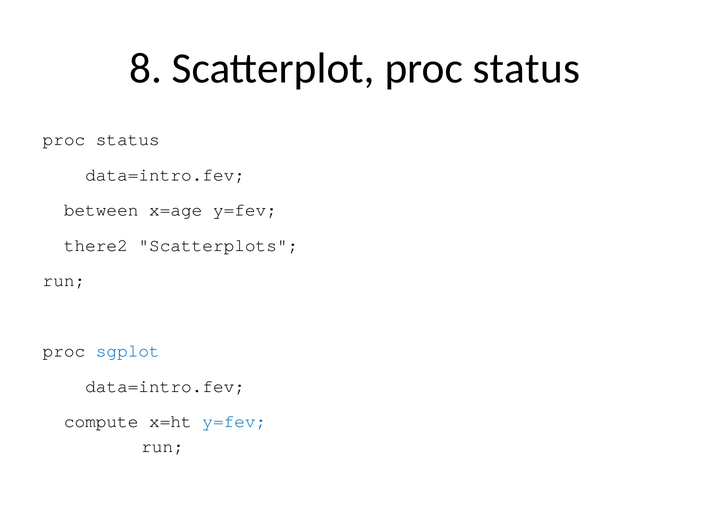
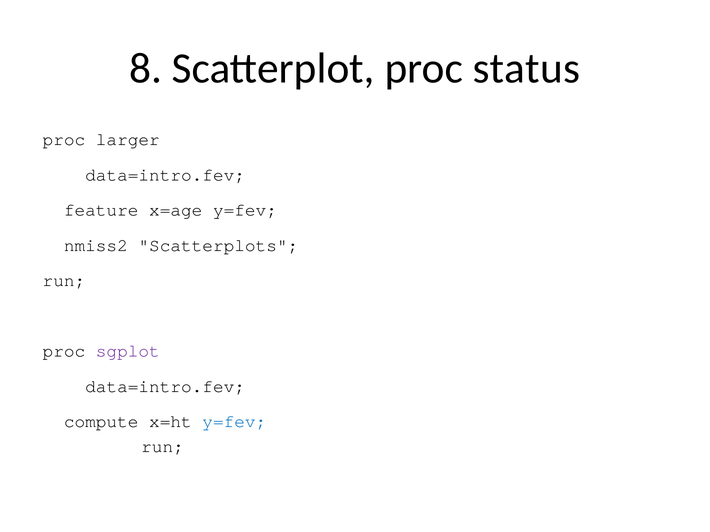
status: status -> larger (128, 140)
between: between -> feature (101, 210)
there2: there2 -> nmiss2 (96, 246)
sgplot colour: blue -> purple (128, 351)
